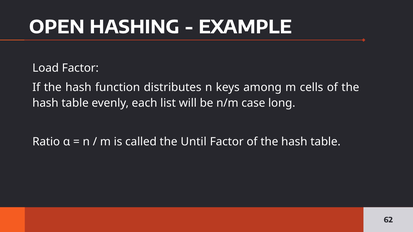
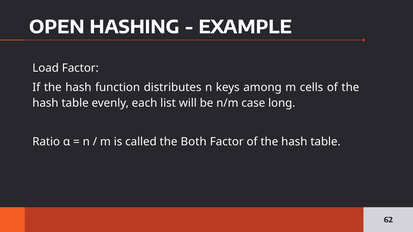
Until: Until -> Both (194, 142)
